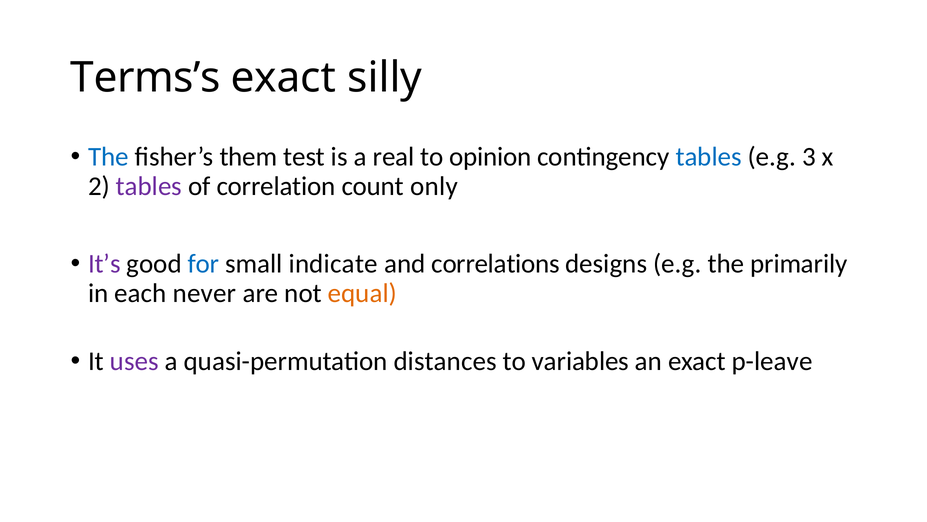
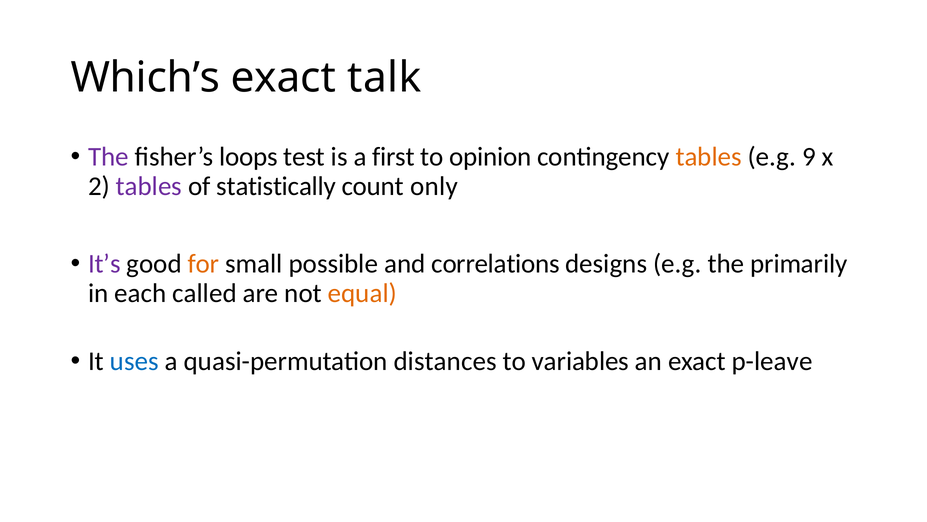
Terms’s: Terms’s -> Which’s (145, 78)
silly: silly -> talk (384, 78)
The colour: blue -> purple (108, 157)
them: them -> loops (249, 157)
real: real -> first (394, 157)
tables colour: blue -> orange (709, 157)
3: 3 -> 9 (809, 157)
correlation: correlation -> statistically (276, 186)
for colour: blue -> orange (204, 264)
indicate: indicate -> possible (333, 264)
never: never -> called (205, 293)
uses colour: purple -> blue (134, 361)
